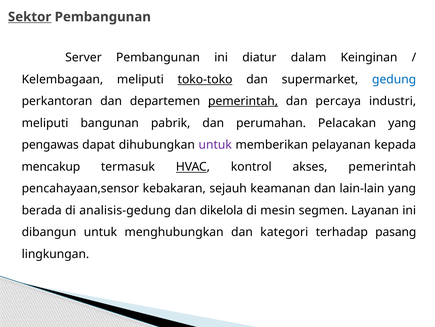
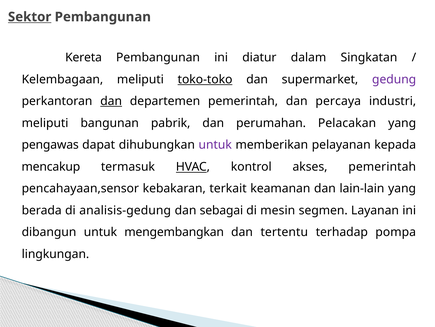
Server: Server -> Kereta (84, 57)
Keinginan: Keinginan -> Singkatan (369, 57)
gedung colour: blue -> purple (394, 79)
dan underline: none -> present (111, 101)
pemerintah underline: present -> none (243, 101)
sejauh: sejauh -> terkait (228, 188)
dikelola: dikelola -> sebagai (221, 210)
menghubungkan: menghubungkan -> mengembangkan (174, 232)
kategori: kategori -> tertentu (284, 232)
pasang: pasang -> pompa (396, 232)
